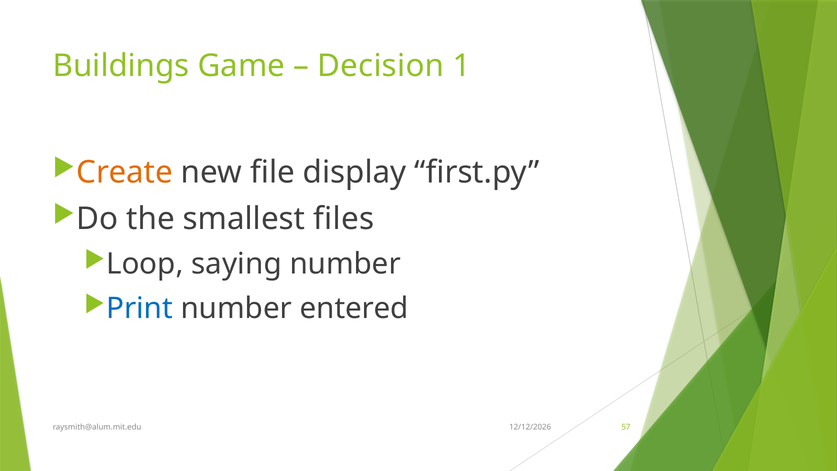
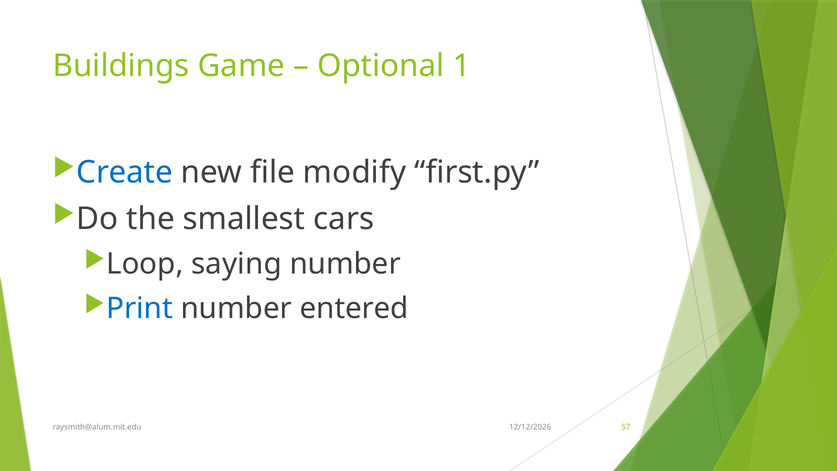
Decision: Decision -> Optional (381, 66)
Create colour: orange -> blue (125, 173)
display: display -> modify (355, 173)
files: files -> cars (344, 219)
